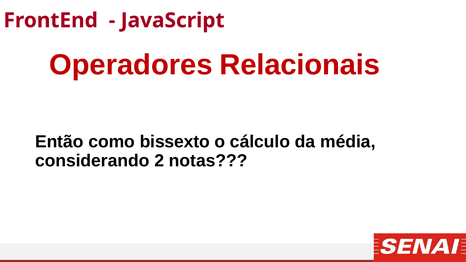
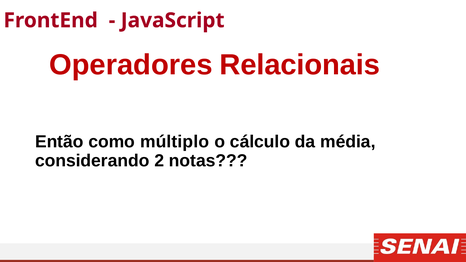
bissexto: bissexto -> múltiplo (175, 142)
